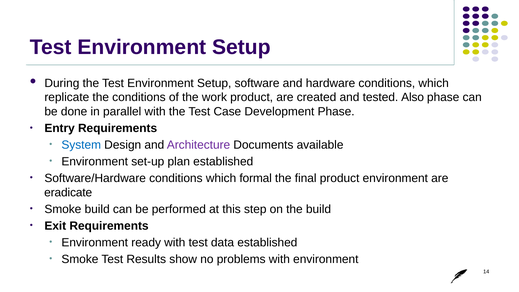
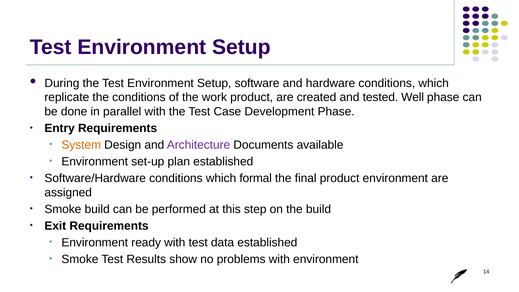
Also: Also -> Well (413, 97)
System colour: blue -> orange (81, 145)
eradicate: eradicate -> assigned (68, 192)
